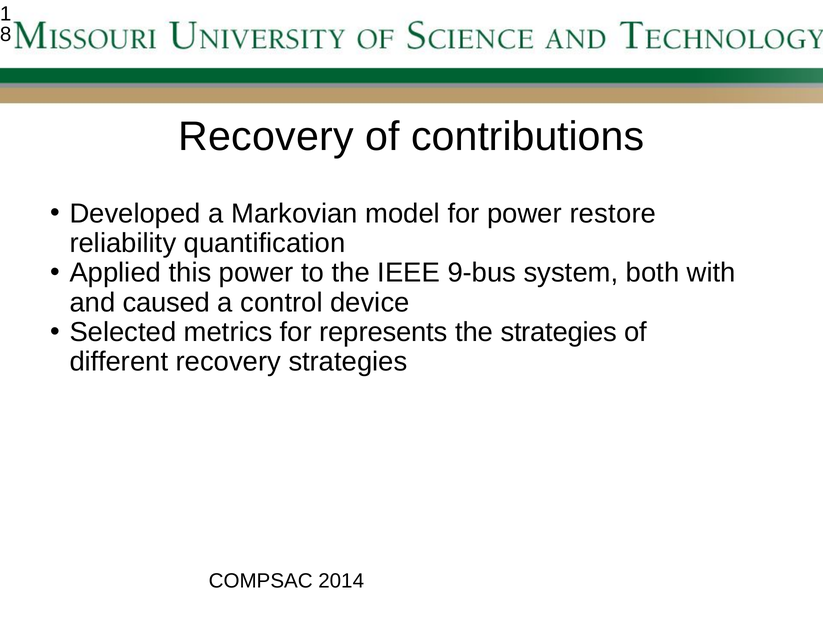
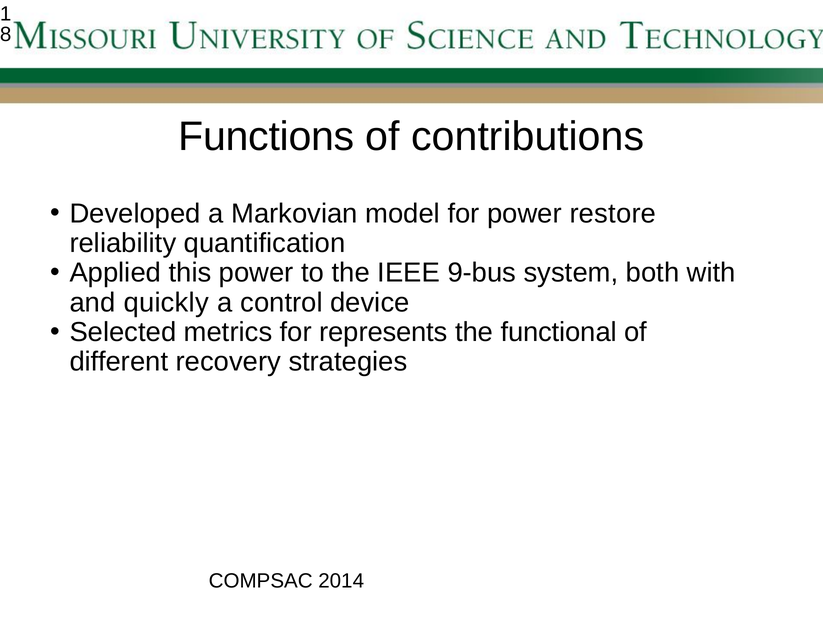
Recovery: Recovery -> Functions (266, 137)
caused: caused -> quickly (166, 302)
the strategies: strategies -> functional (559, 332)
